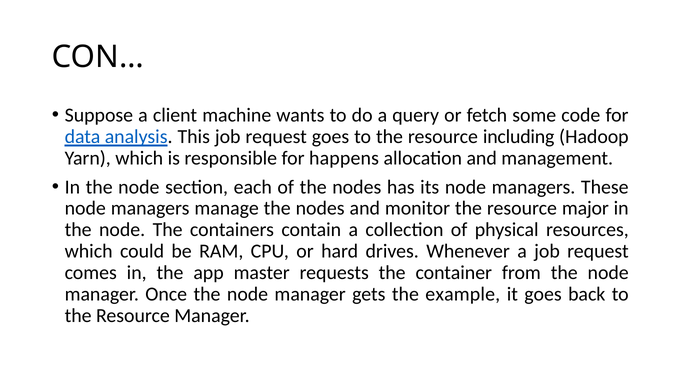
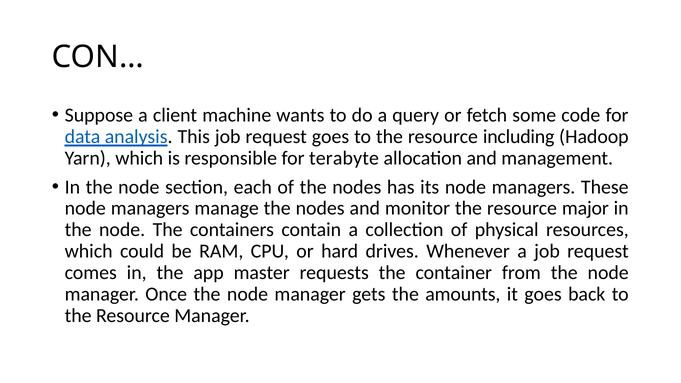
happens: happens -> terabyte (344, 158)
example: example -> amounts (463, 294)
